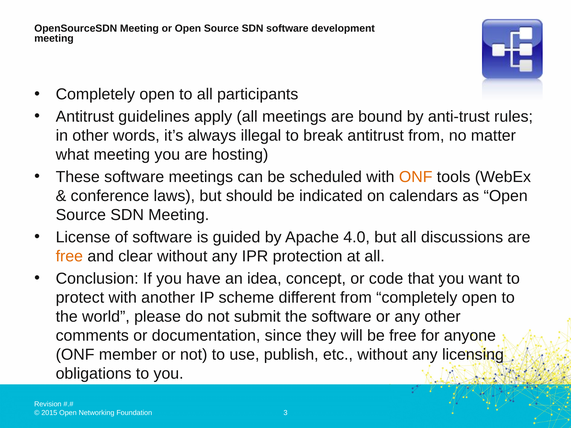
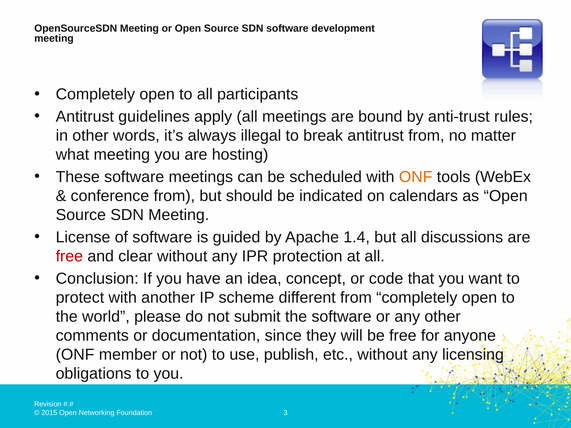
conference laws: laws -> from (174, 196)
4.0: 4.0 -> 1.4 (357, 237)
free colour: orange -> red (69, 256)
